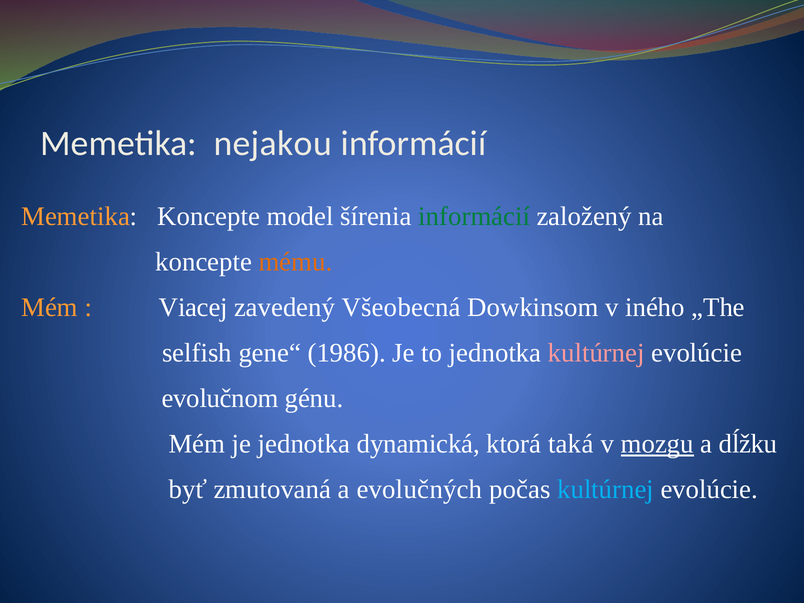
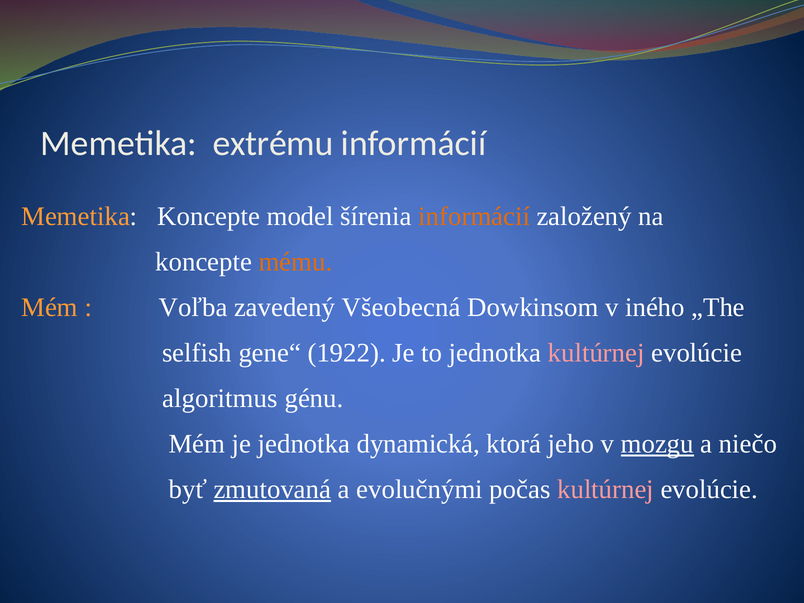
nejakou: nejakou -> extrému (273, 143)
informácií colour: green -> orange (474, 216)
Viacej: Viacej -> Voľba (193, 307)
1986: 1986 -> 1922 (347, 353)
evolučnom: evolučnom -> algoritmus (220, 398)
taká: taká -> jeho (571, 444)
dĺžku: dĺžku -> niečo (748, 444)
zmutovaná underline: none -> present (272, 489)
evolučných: evolučných -> evolučnými (420, 489)
kultúrnej colour: light blue -> pink (606, 489)
